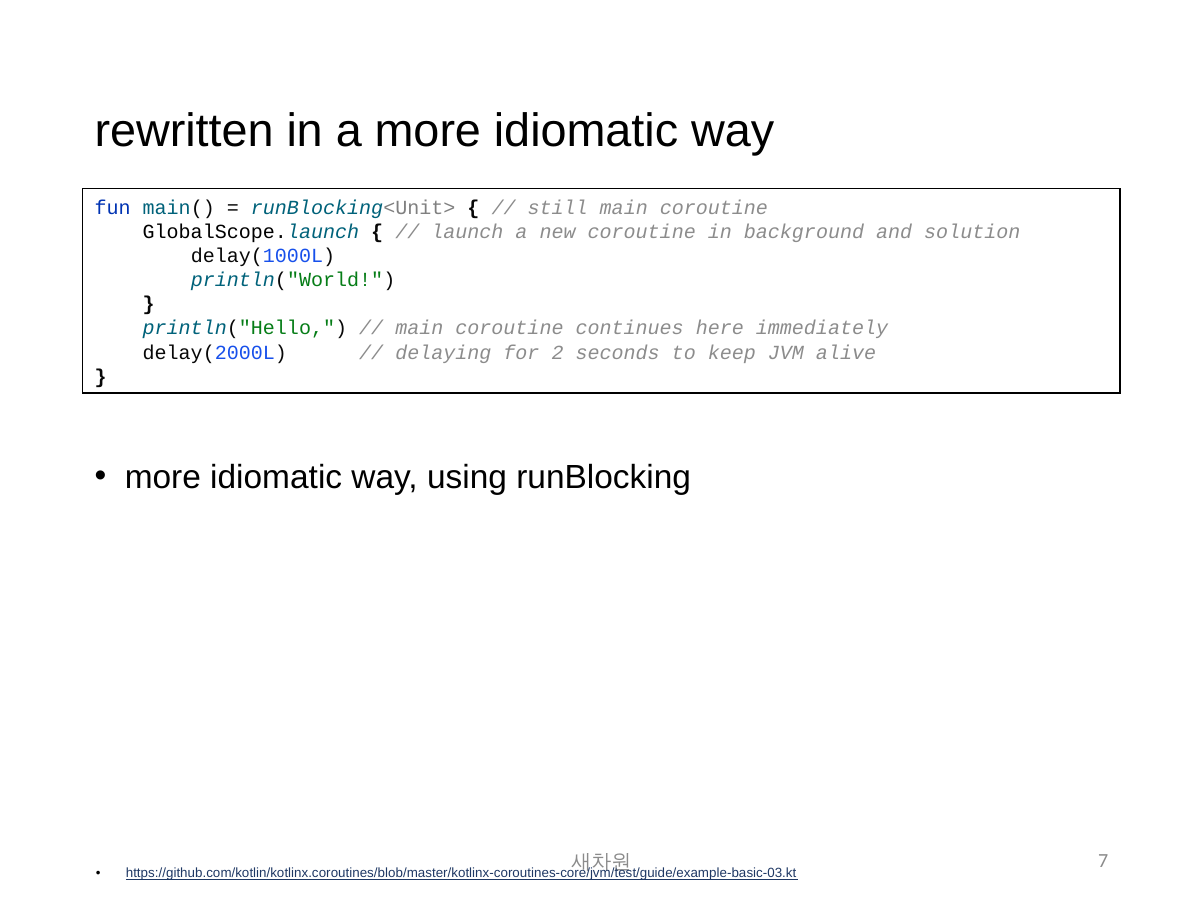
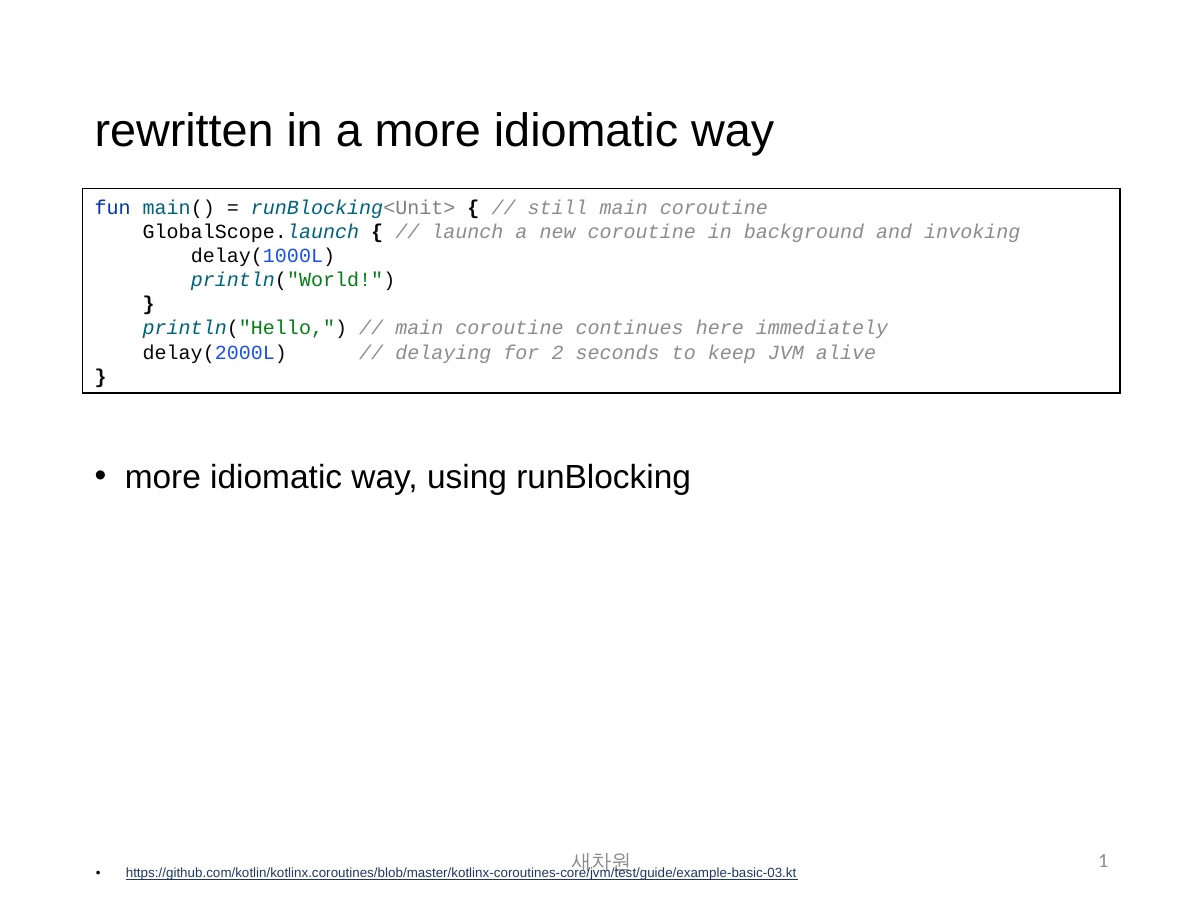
solution: solution -> invoking (972, 232)
7: 7 -> 1 (1103, 861)
